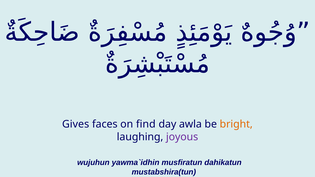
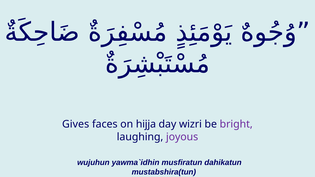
find: find -> hijja (146, 124)
awla: awla -> wizri (190, 124)
bright colour: orange -> purple (236, 124)
